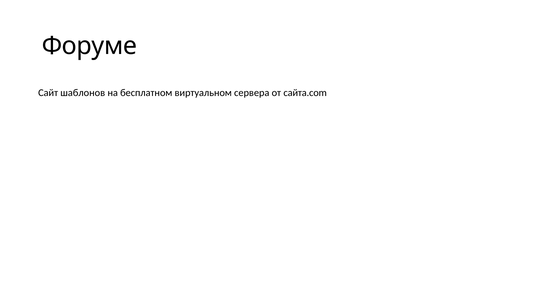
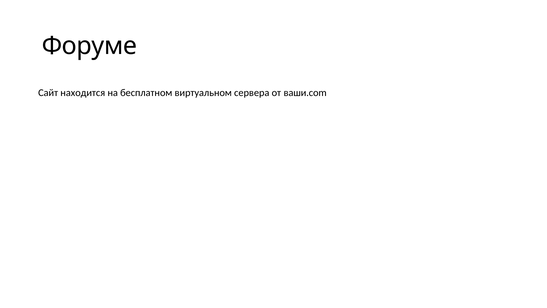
шаблонов: шаблонов -> находится (83, 93)
сайта.com: сайта.com -> ваши.com (305, 93)
